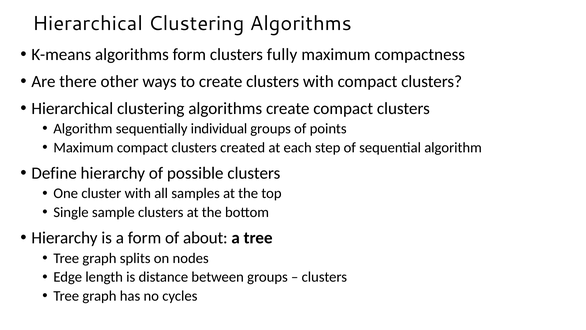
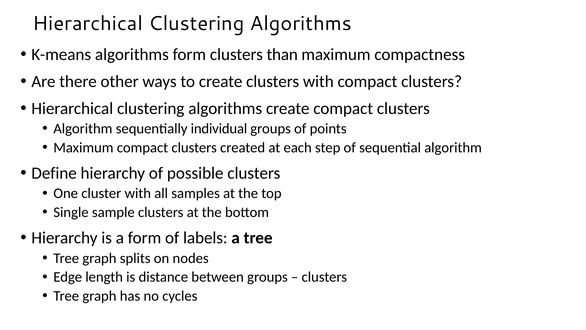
fully: fully -> than (282, 54)
about: about -> labels (205, 238)
